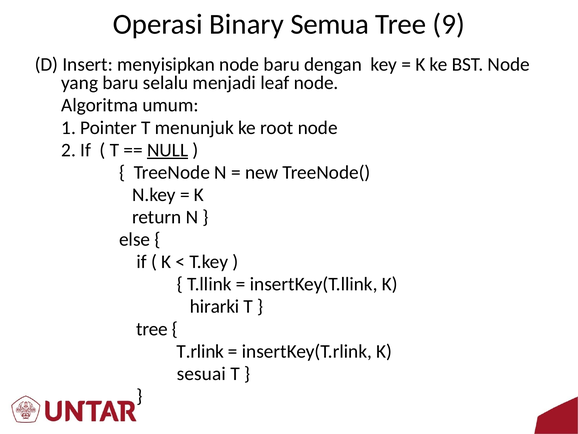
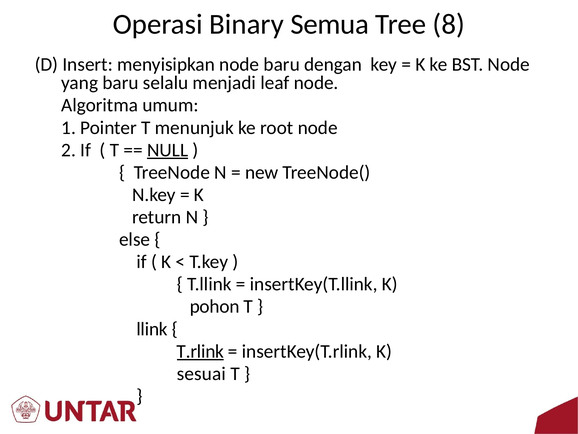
9: 9 -> 8 (449, 24)
hirarki: hirarki -> pohon (215, 306)
tree: tree -> llink (152, 329)
T.rlink underline: none -> present (200, 351)
